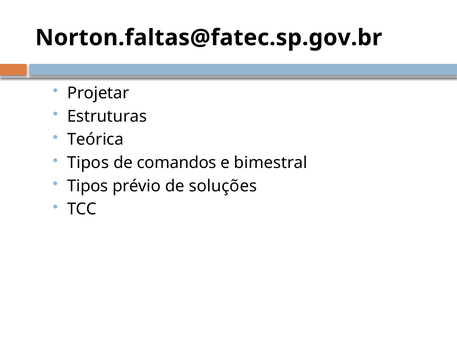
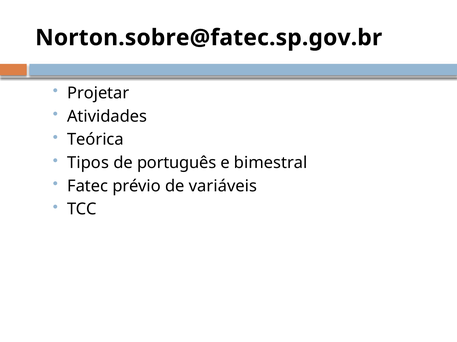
Norton.faltas@fatec.sp.gov.br: Norton.faltas@fatec.sp.gov.br -> Norton.sobre@fatec.sp.gov.br (209, 38)
Estruturas: Estruturas -> Atividades (107, 117)
comandos: comandos -> português (177, 163)
Tipos: Tipos -> Fatec (88, 186)
soluções: soluções -> variáveis (223, 186)
